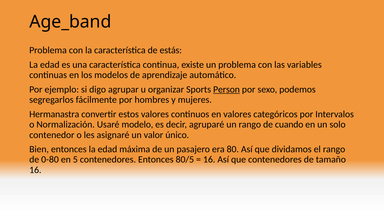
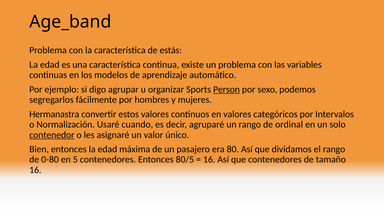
modelo: modelo -> cuando (137, 124)
cuando: cuando -> ordinal (289, 124)
contenedor underline: none -> present (52, 135)
